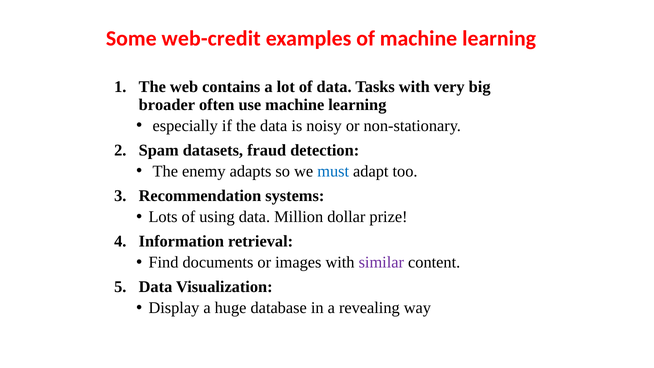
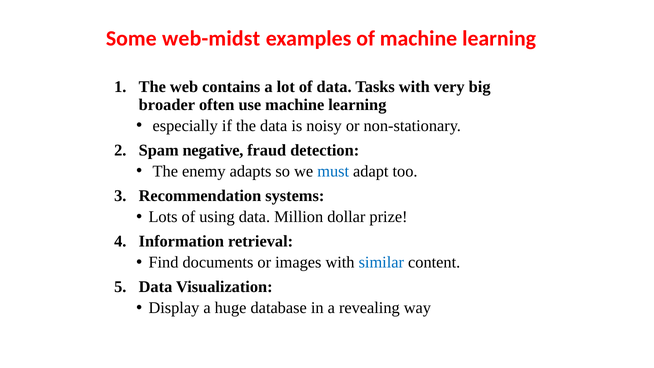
web-credit: web-credit -> web-midst (211, 38)
datasets: datasets -> negative (213, 150)
similar colour: purple -> blue (381, 262)
